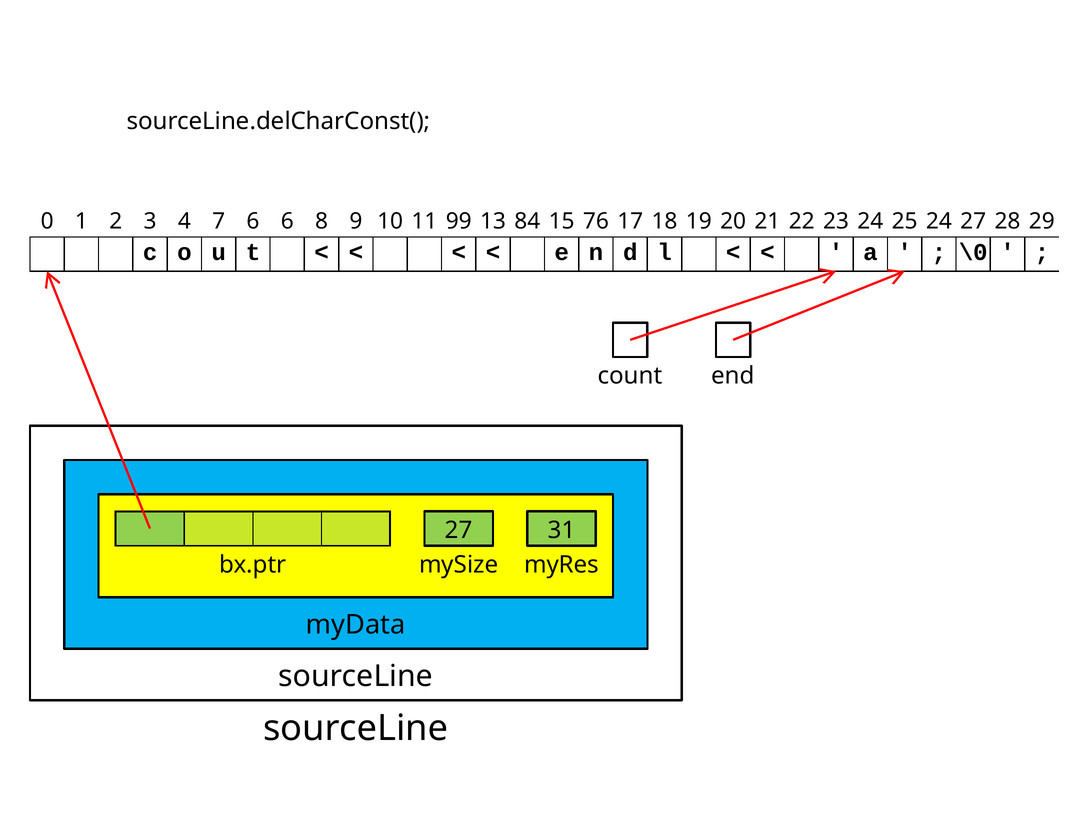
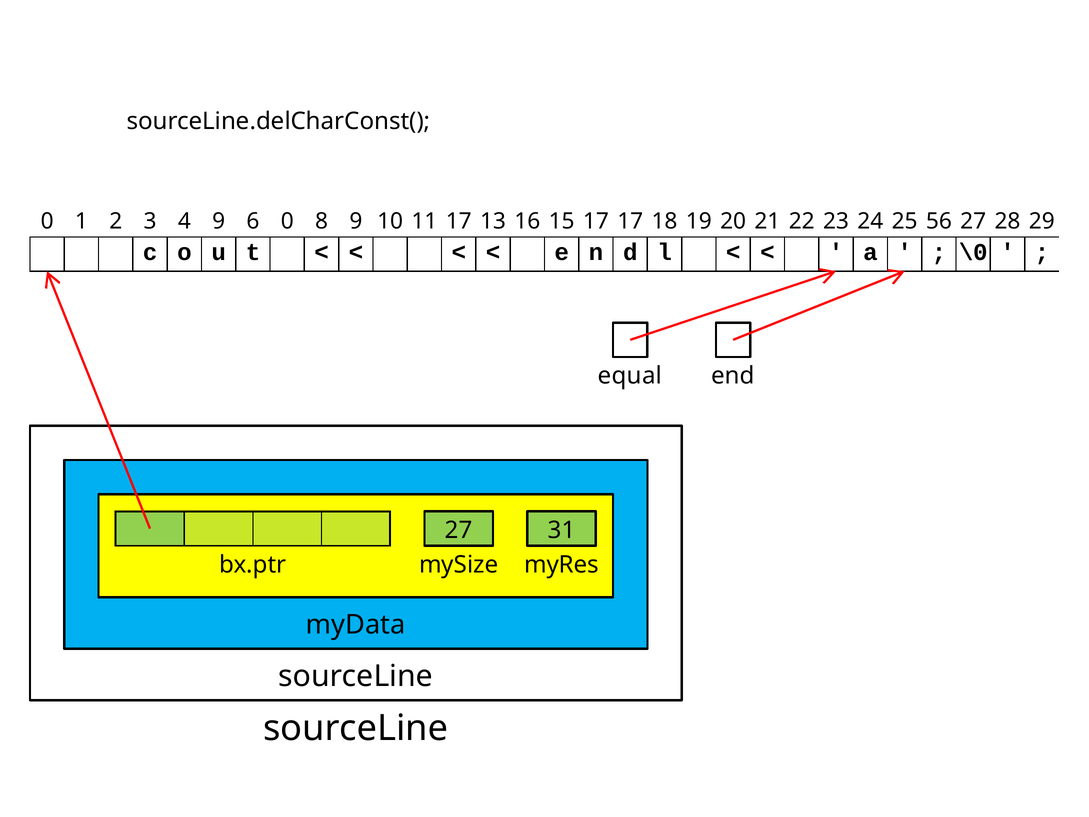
4 7: 7 -> 9 (219, 221)
6 6: 6 -> 0 (287, 221)
11 99: 99 -> 17 (459, 221)
84: 84 -> 16 (527, 221)
15 76: 76 -> 17 (596, 221)
25 24: 24 -> 56 (939, 221)
count: count -> equal (630, 376)
